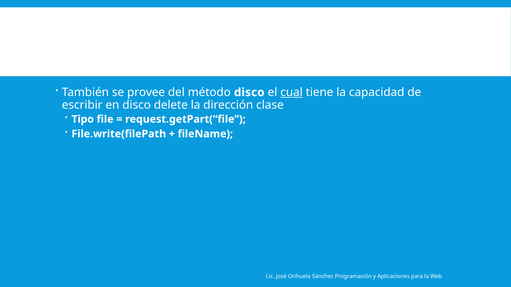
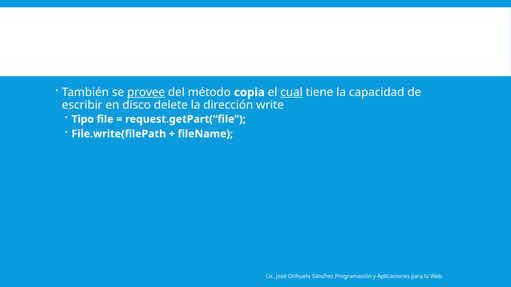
provee underline: none -> present (146, 92)
método disco: disco -> copia (249, 92)
clase: clase -> write (270, 105)
